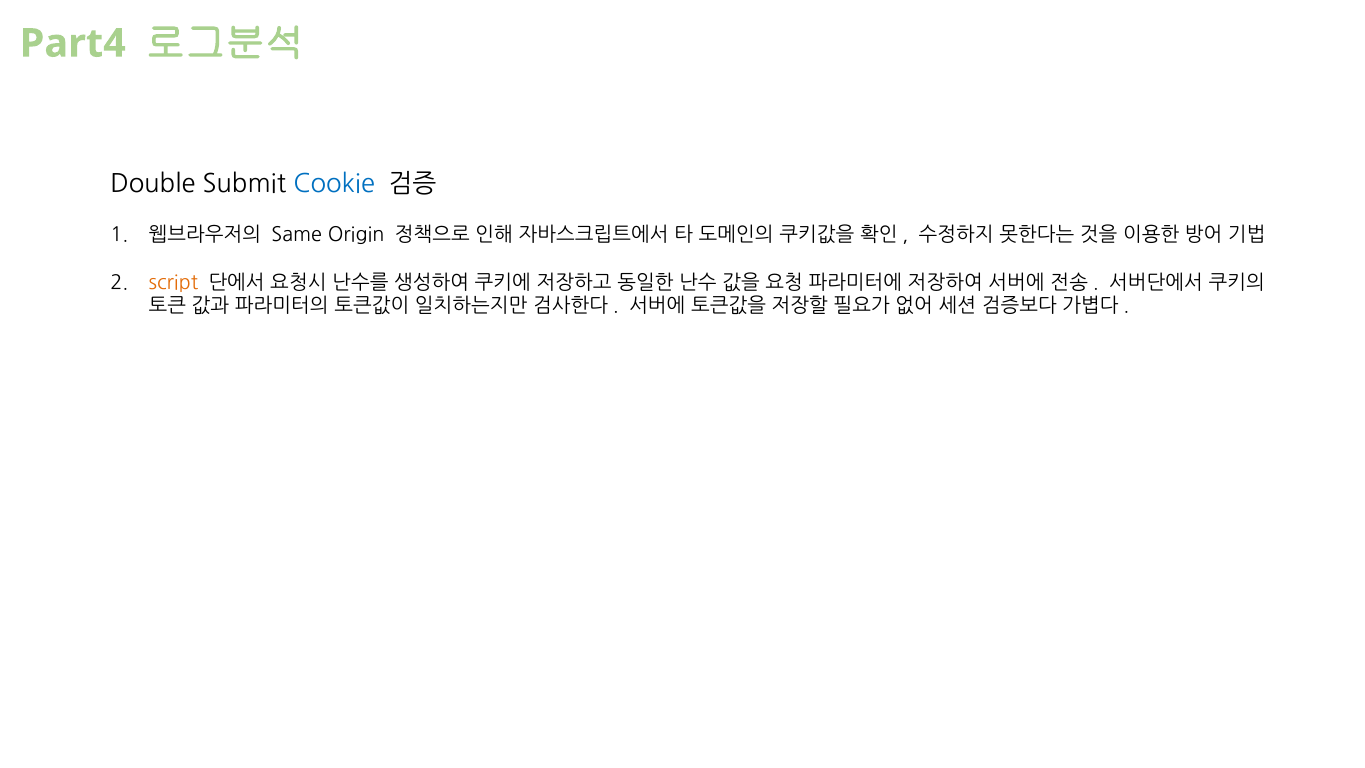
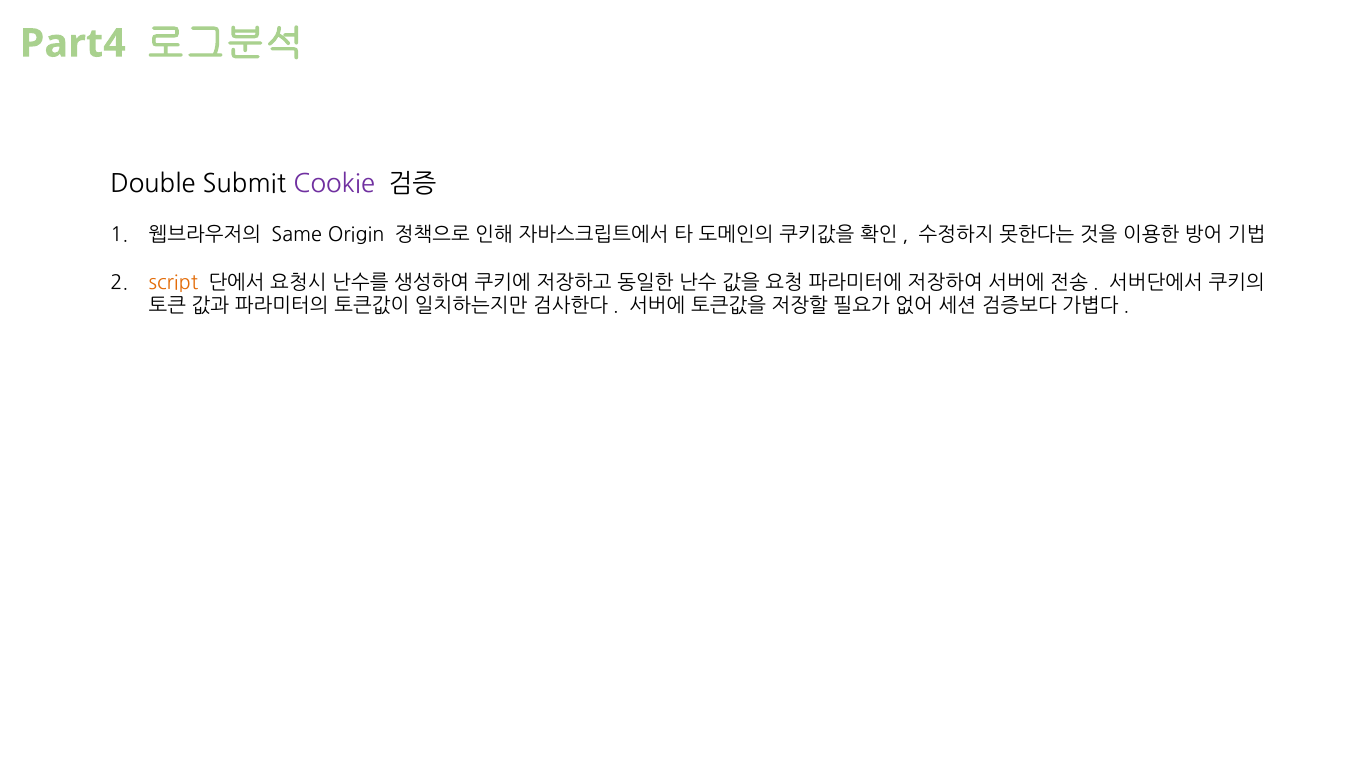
Cookie colour: blue -> purple (334, 184)
